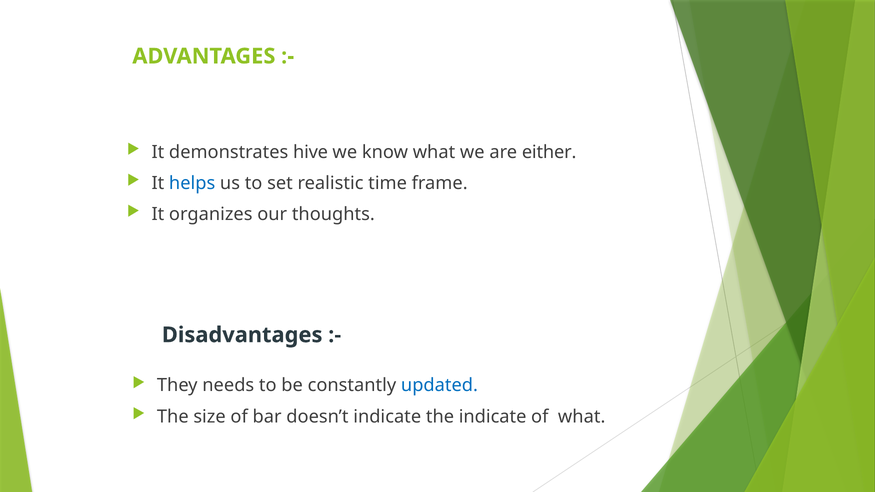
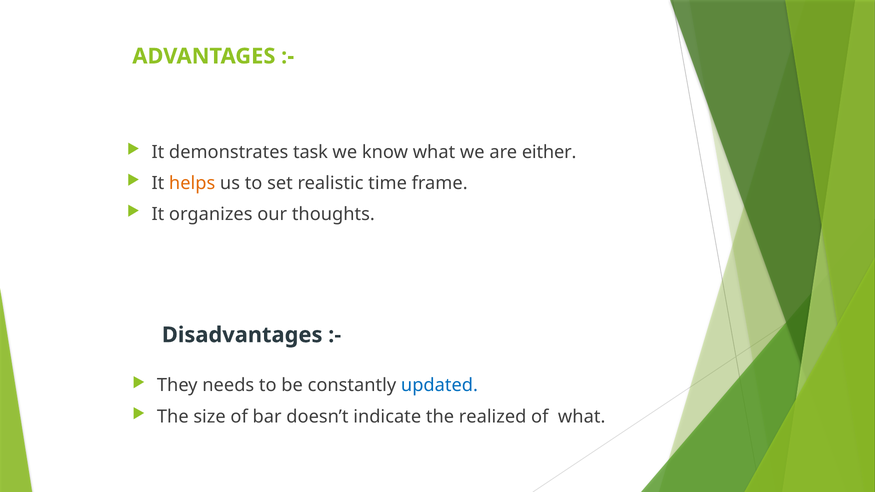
hive: hive -> task (311, 152)
helps colour: blue -> orange (192, 183)
the indicate: indicate -> realized (493, 417)
